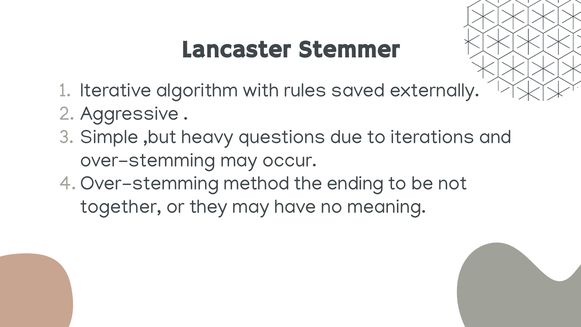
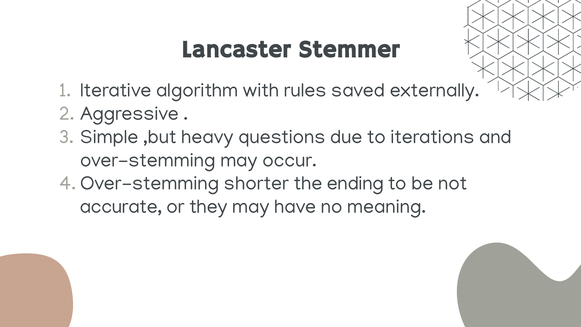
method: method -> shorter (256, 183)
together: together -> accurate (121, 206)
